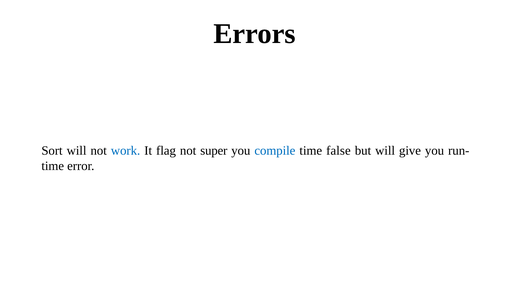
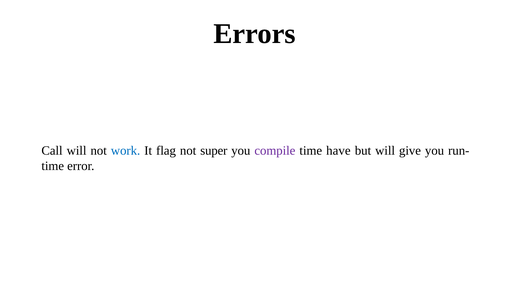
Sort: Sort -> Call (52, 151)
compile colour: blue -> purple (275, 151)
false: false -> have (338, 151)
